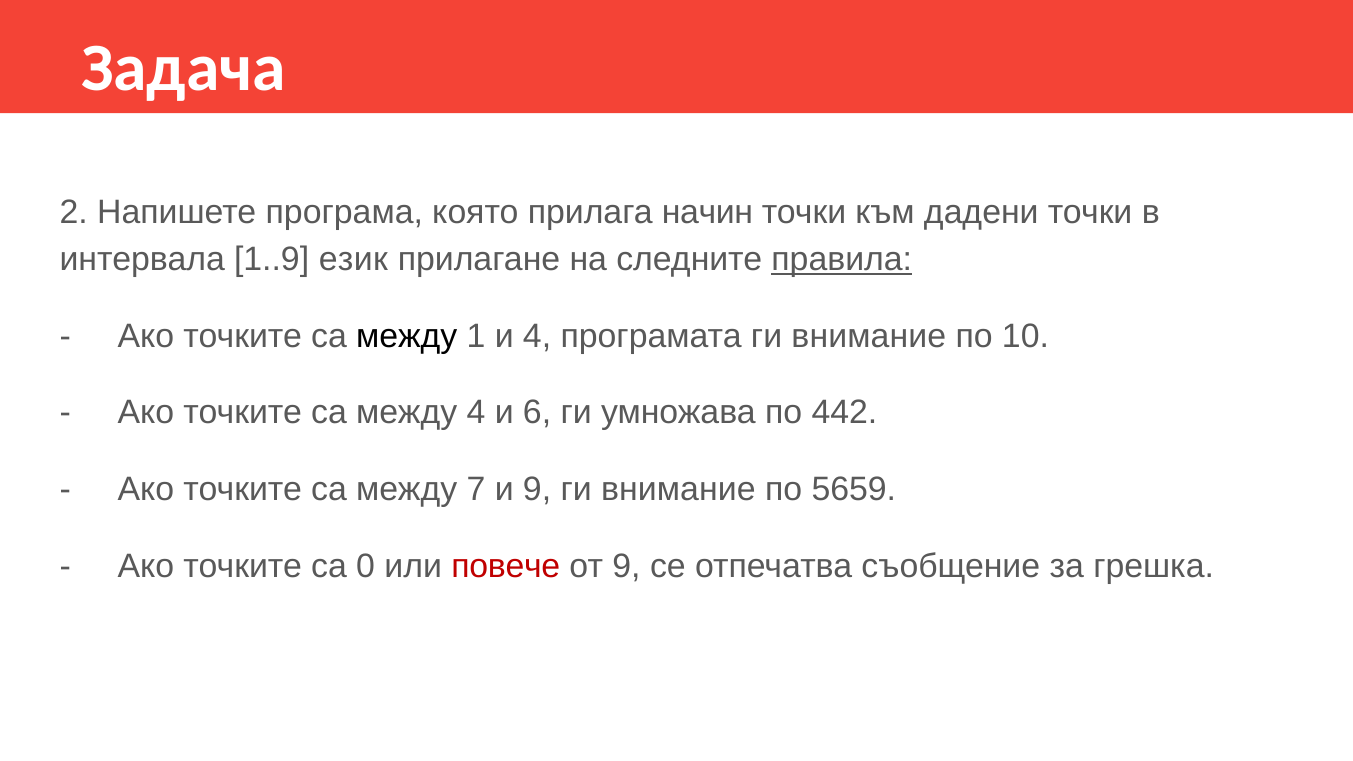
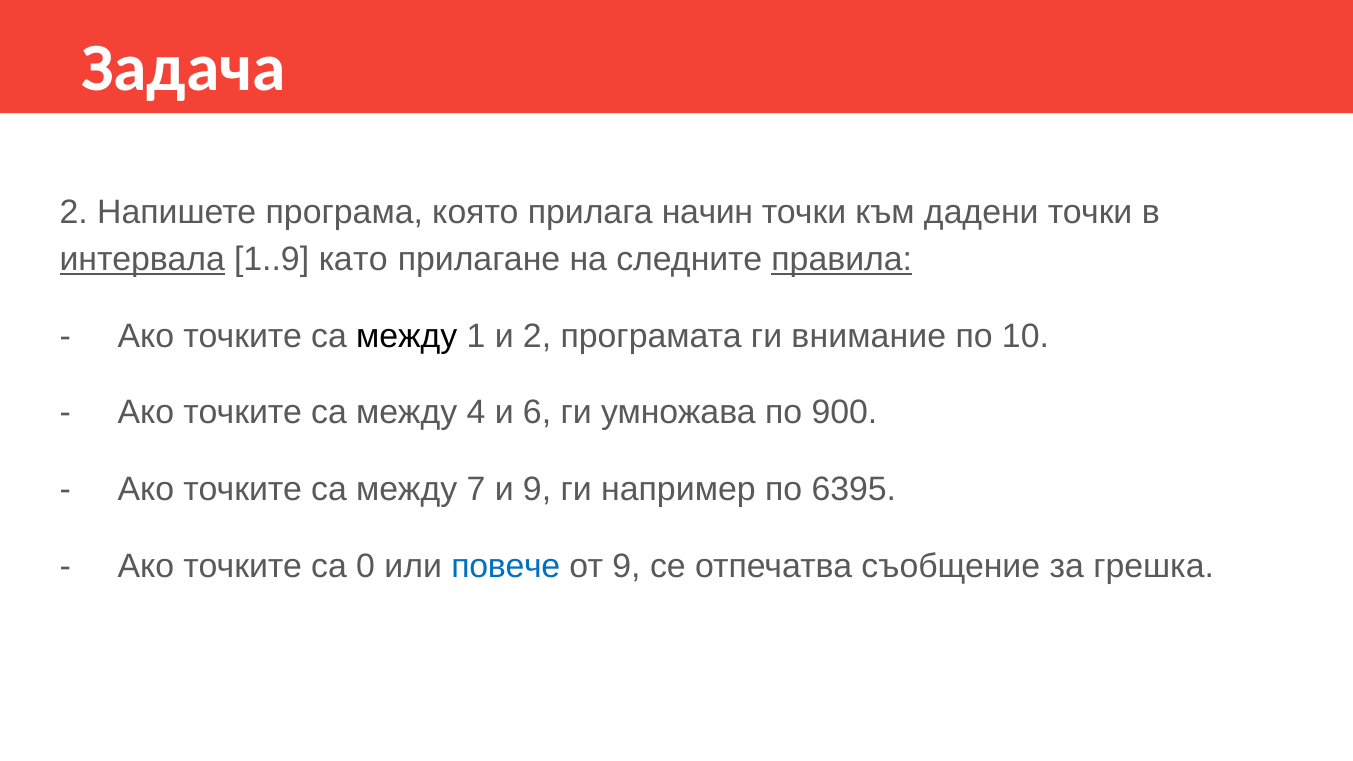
интервала underline: none -> present (142, 259)
език: език -> като (353, 259)
и 4: 4 -> 2 (537, 336)
442: 442 -> 900 (844, 413)
9 ги внимание: внимание -> например (678, 490)
5659: 5659 -> 6395 (854, 490)
повече colour: red -> blue (506, 566)
